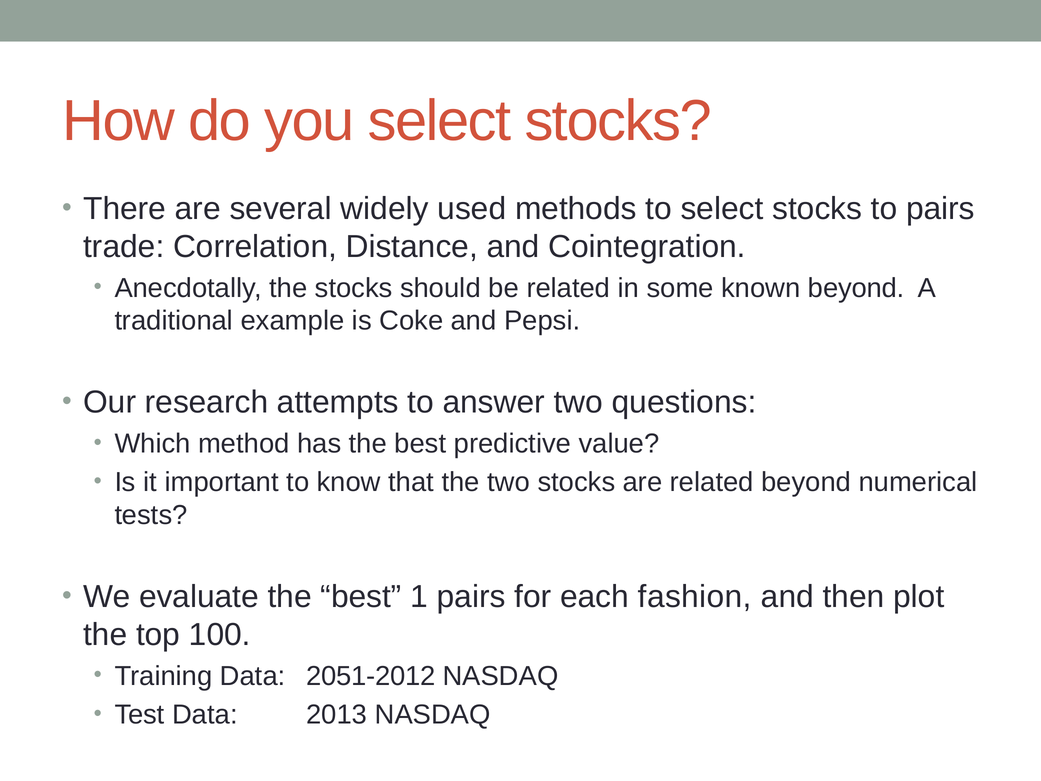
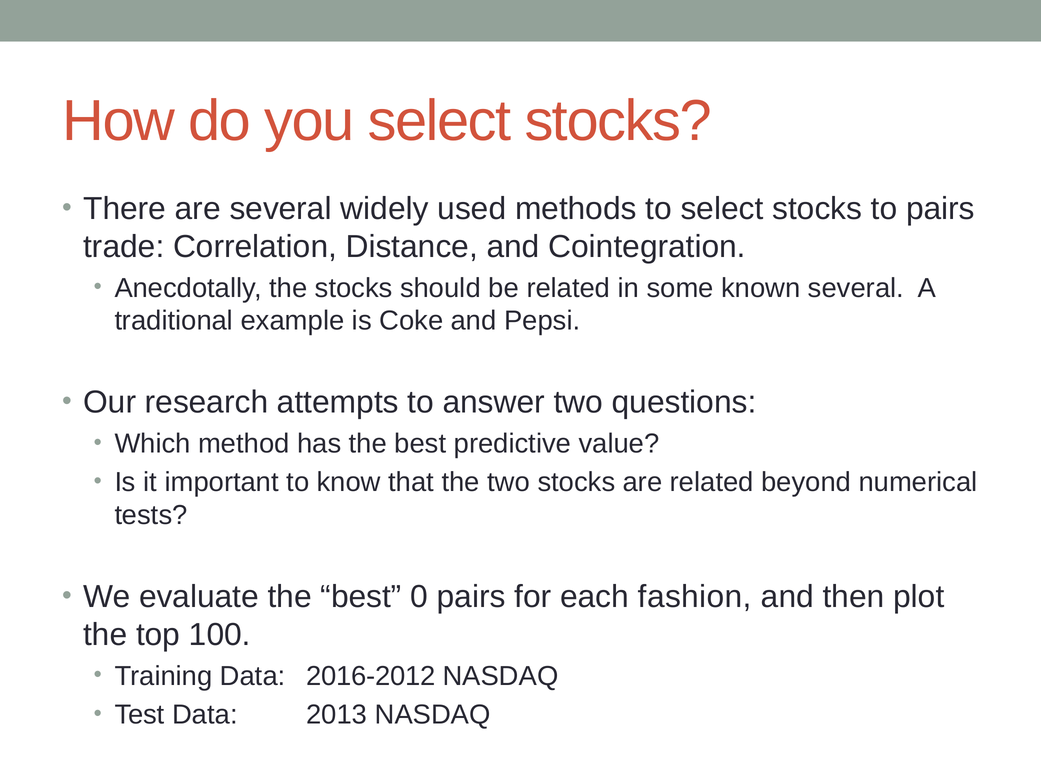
known beyond: beyond -> several (856, 288)
1: 1 -> 0 (419, 597)
2051-2012: 2051-2012 -> 2016-2012 (371, 676)
